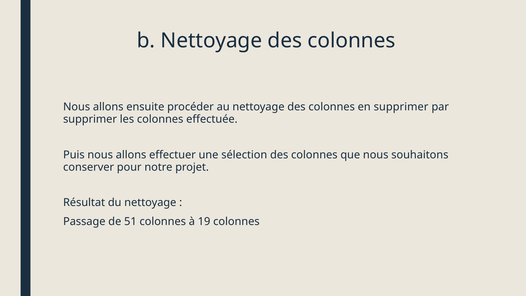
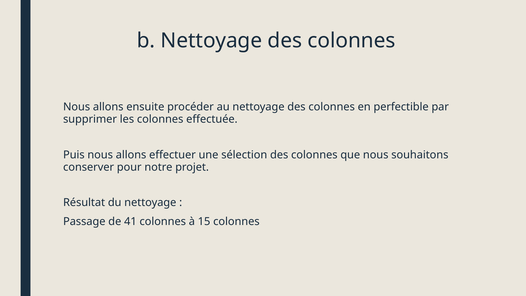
en supprimer: supprimer -> perfectible (401, 107)
51: 51 -> 41 (130, 221)
19: 19 -> 15 (204, 221)
